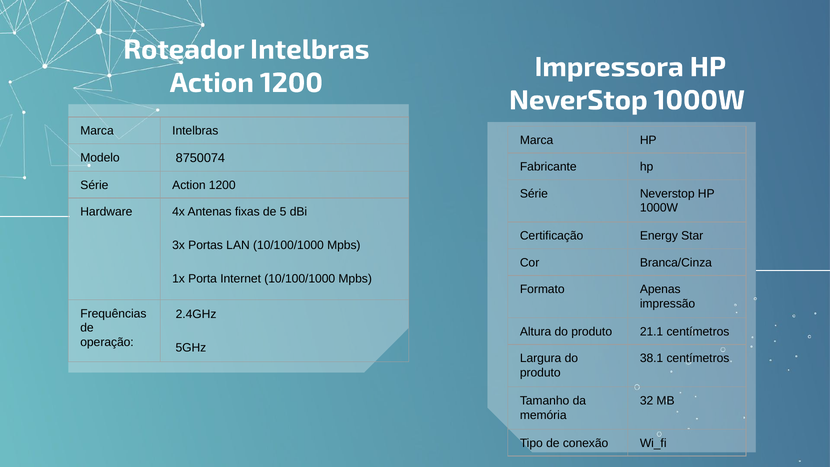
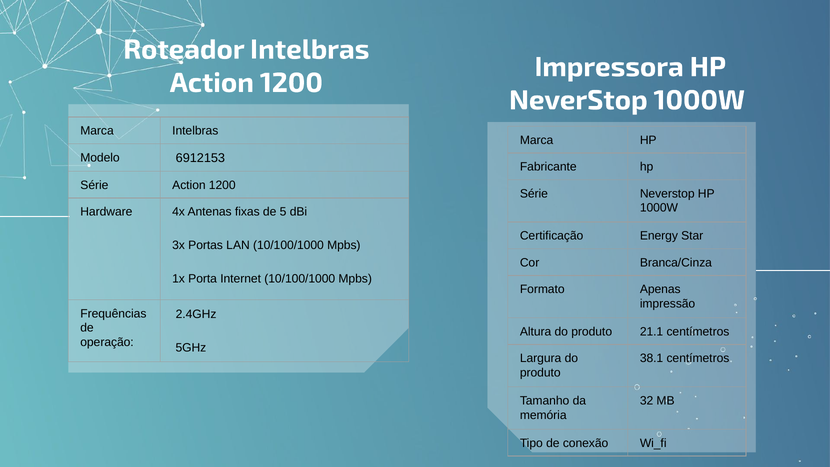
8750074: 8750074 -> 6912153 (200, 158)
